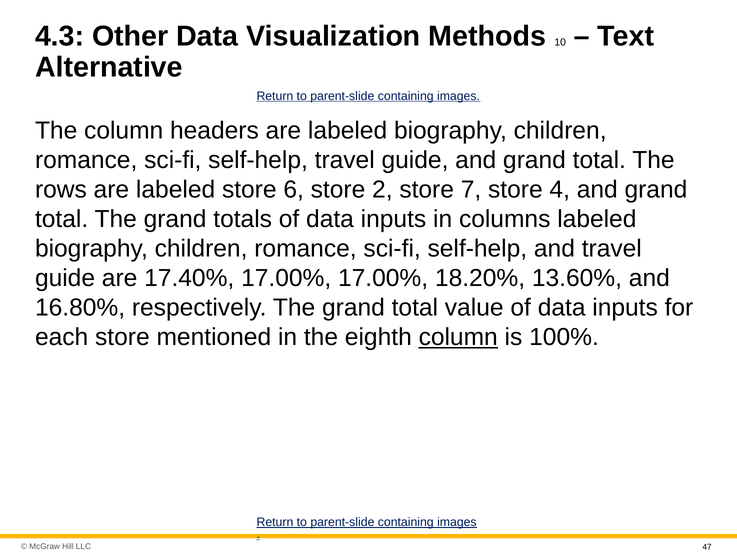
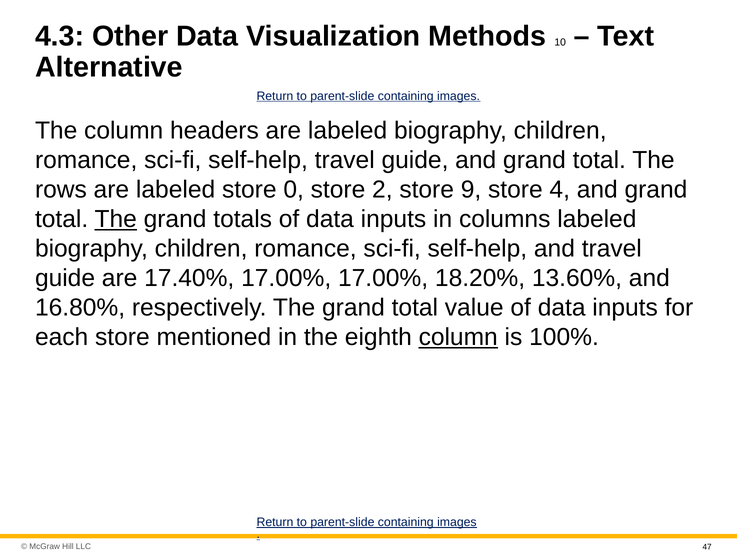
6: 6 -> 0 (294, 190)
7: 7 -> 9 (471, 190)
The underline: none -> present (116, 219)
